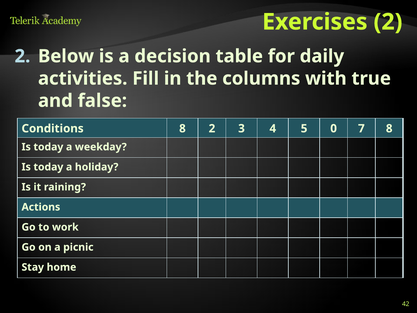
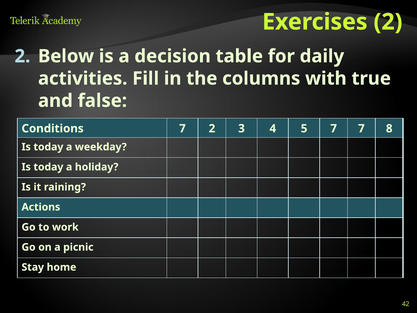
Conditions 8: 8 -> 7 (182, 128)
5 0: 0 -> 7 (334, 128)
